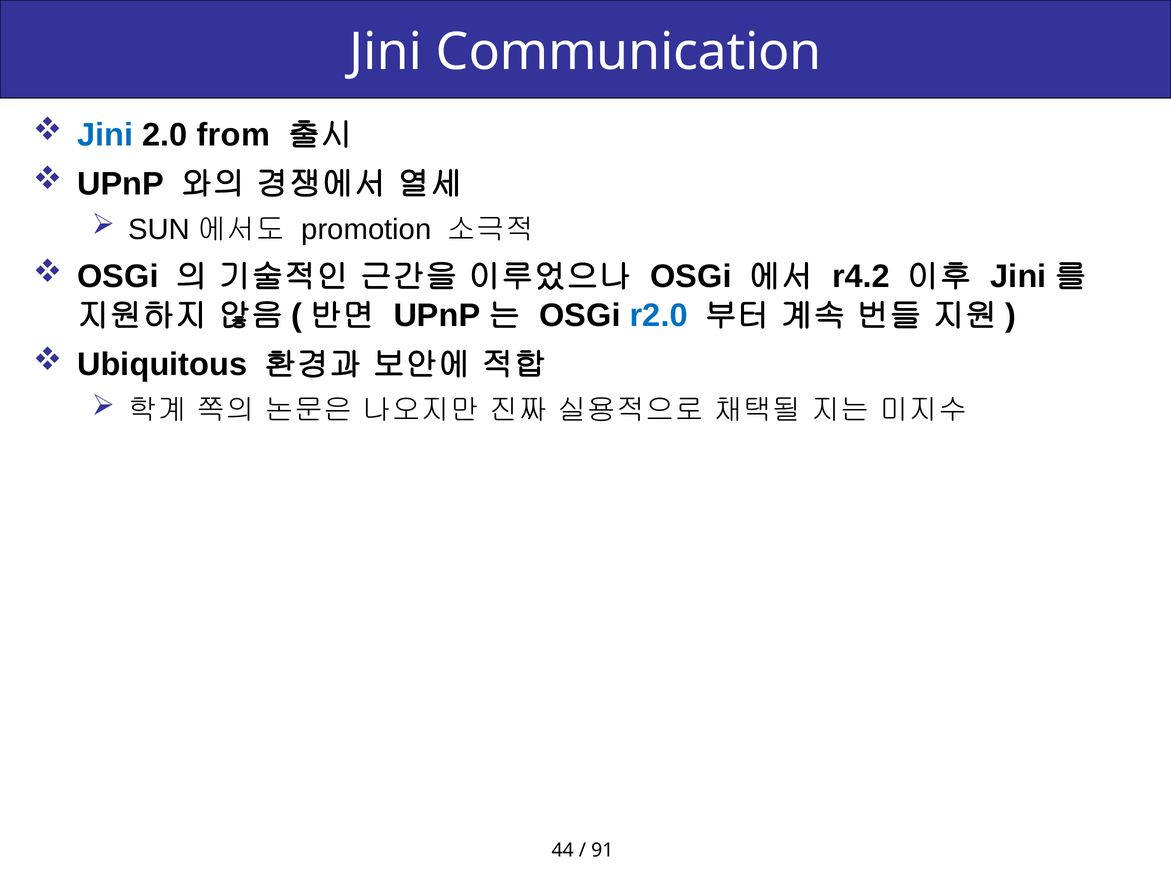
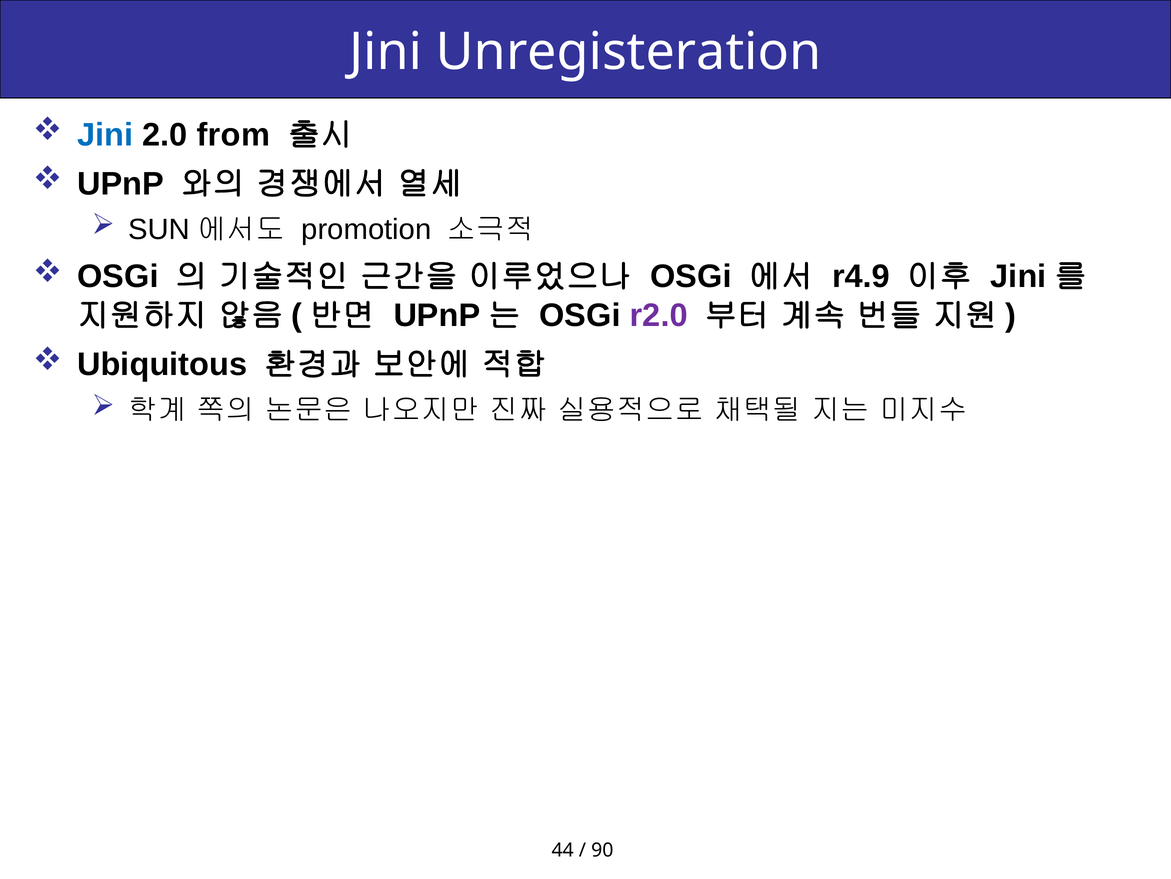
Communication: Communication -> Unregisteration (629, 52)
r4.2: r4.2 -> r4.9 (861, 276)
r2.0 colour: blue -> purple (659, 315)
91: 91 -> 90 (602, 850)
